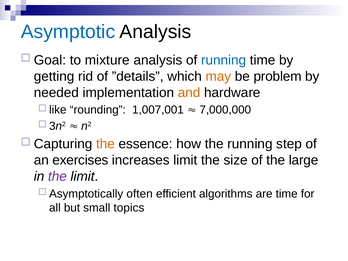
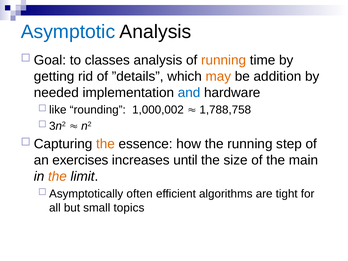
mixture: mixture -> classes (107, 60)
running colour: blue -> orange (224, 60)
problem: problem -> addition (278, 76)
and colour: orange -> blue (189, 93)
1,007,001: 1,007,001 -> 1,000,002 (158, 110)
7,000,000: 7,000,000 -> 1,788,758 (225, 110)
increases limit: limit -> until (185, 160)
large: large -> main (304, 160)
the colour: purple -> orange (58, 177)
are time: time -> tight (287, 194)
